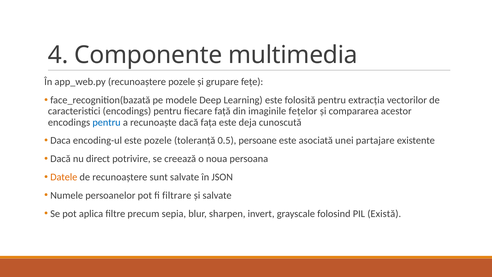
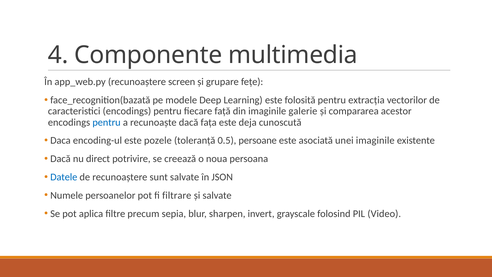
recunoaștere pozele: pozele -> screen (182, 82)
fețelor: fețelor -> galerie (303, 111)
unei partajare: partajare -> imaginile (375, 140)
Datele colour: orange -> blue (64, 177)
Există: Există -> Video (384, 213)
